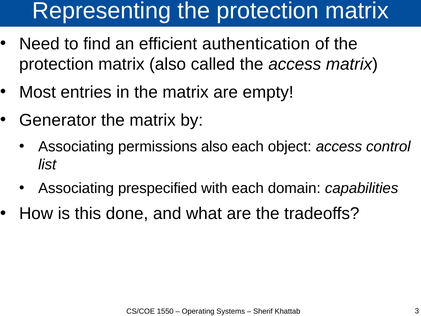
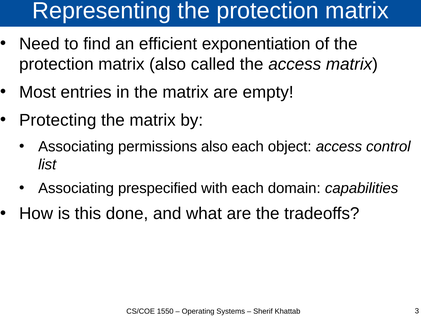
authentication: authentication -> exponentiation (256, 44)
Generator: Generator -> Protecting (58, 120)
